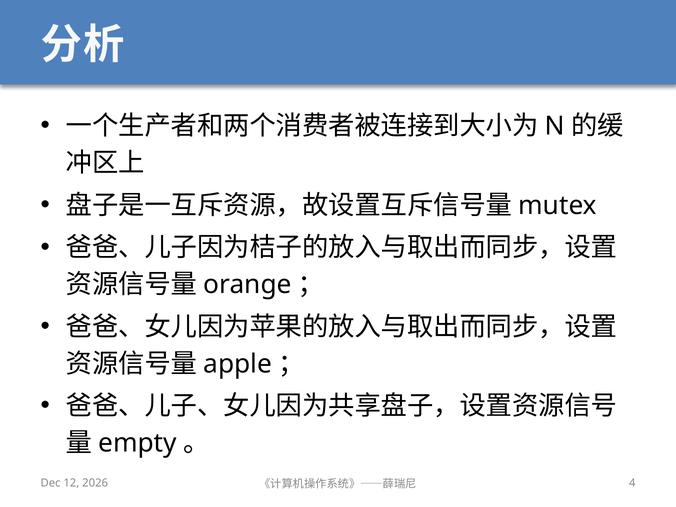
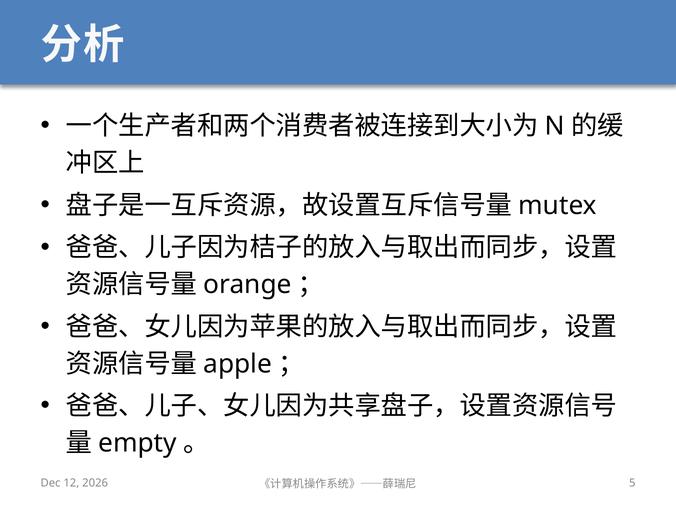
4: 4 -> 5 (632, 483)
